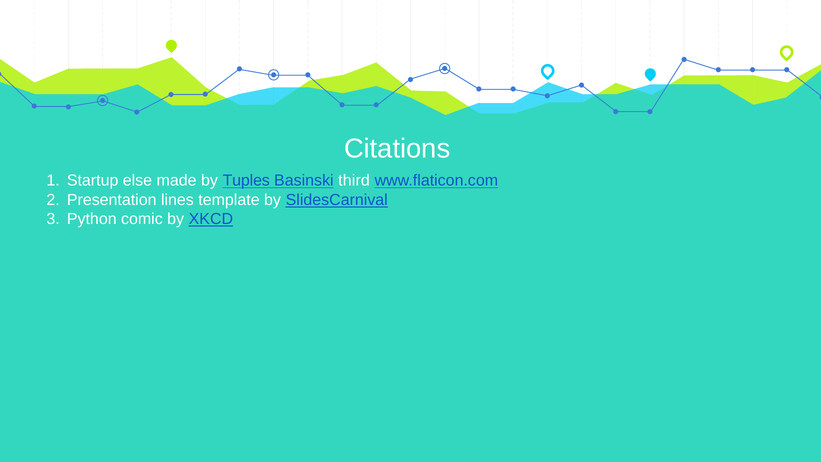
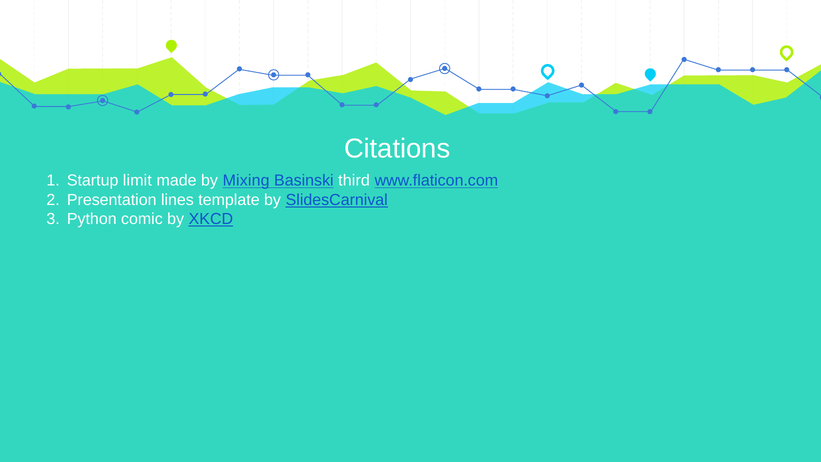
else: else -> limit (137, 181)
Tuples: Tuples -> Mixing (246, 181)
